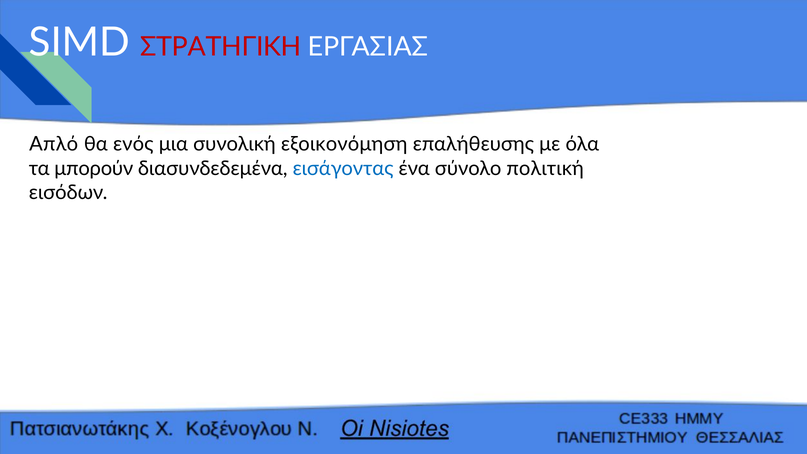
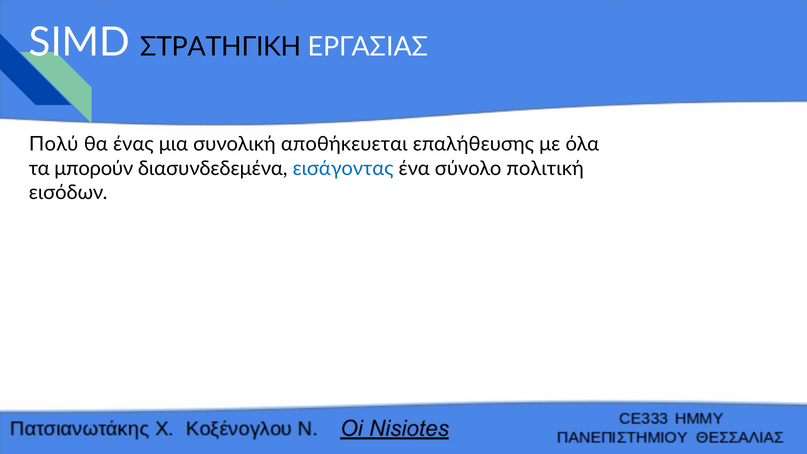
ΣΤΡΑΤΗΓΙΚΗ colour: red -> black (221, 47)
Απλό: Απλό -> Πολύ (54, 144)
ενός: ενός -> ένας (133, 144)
εξοικονόμηση: εξοικονόμηση -> αποθήκευεται (344, 144)
